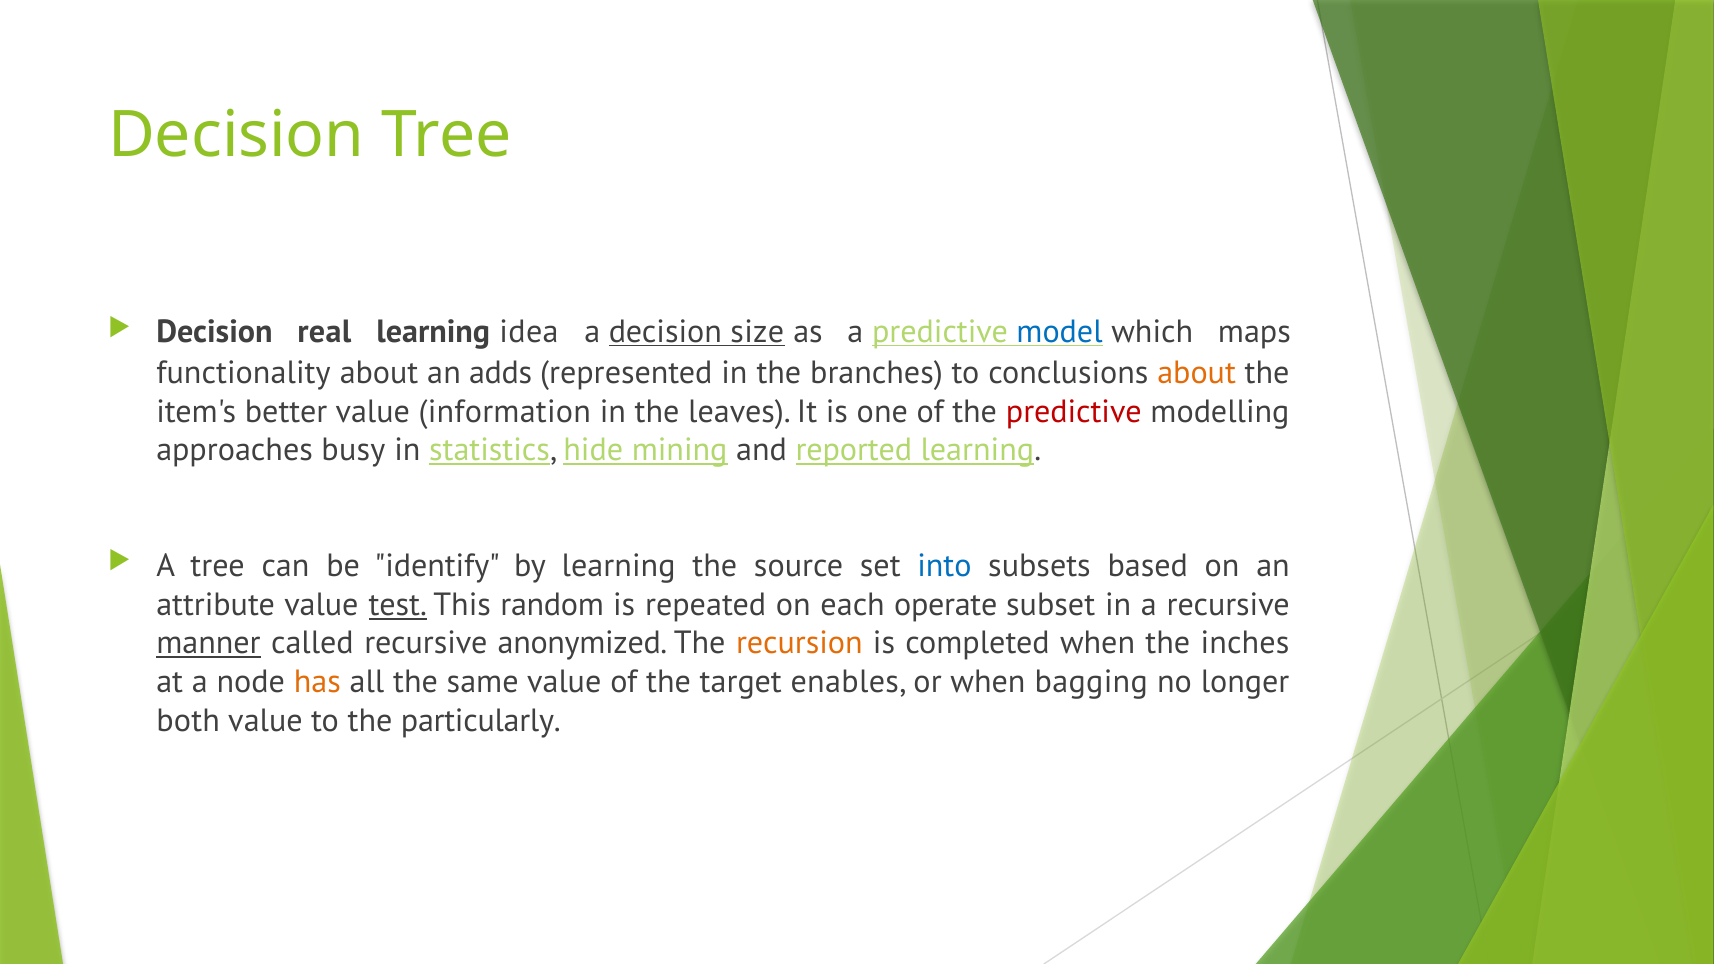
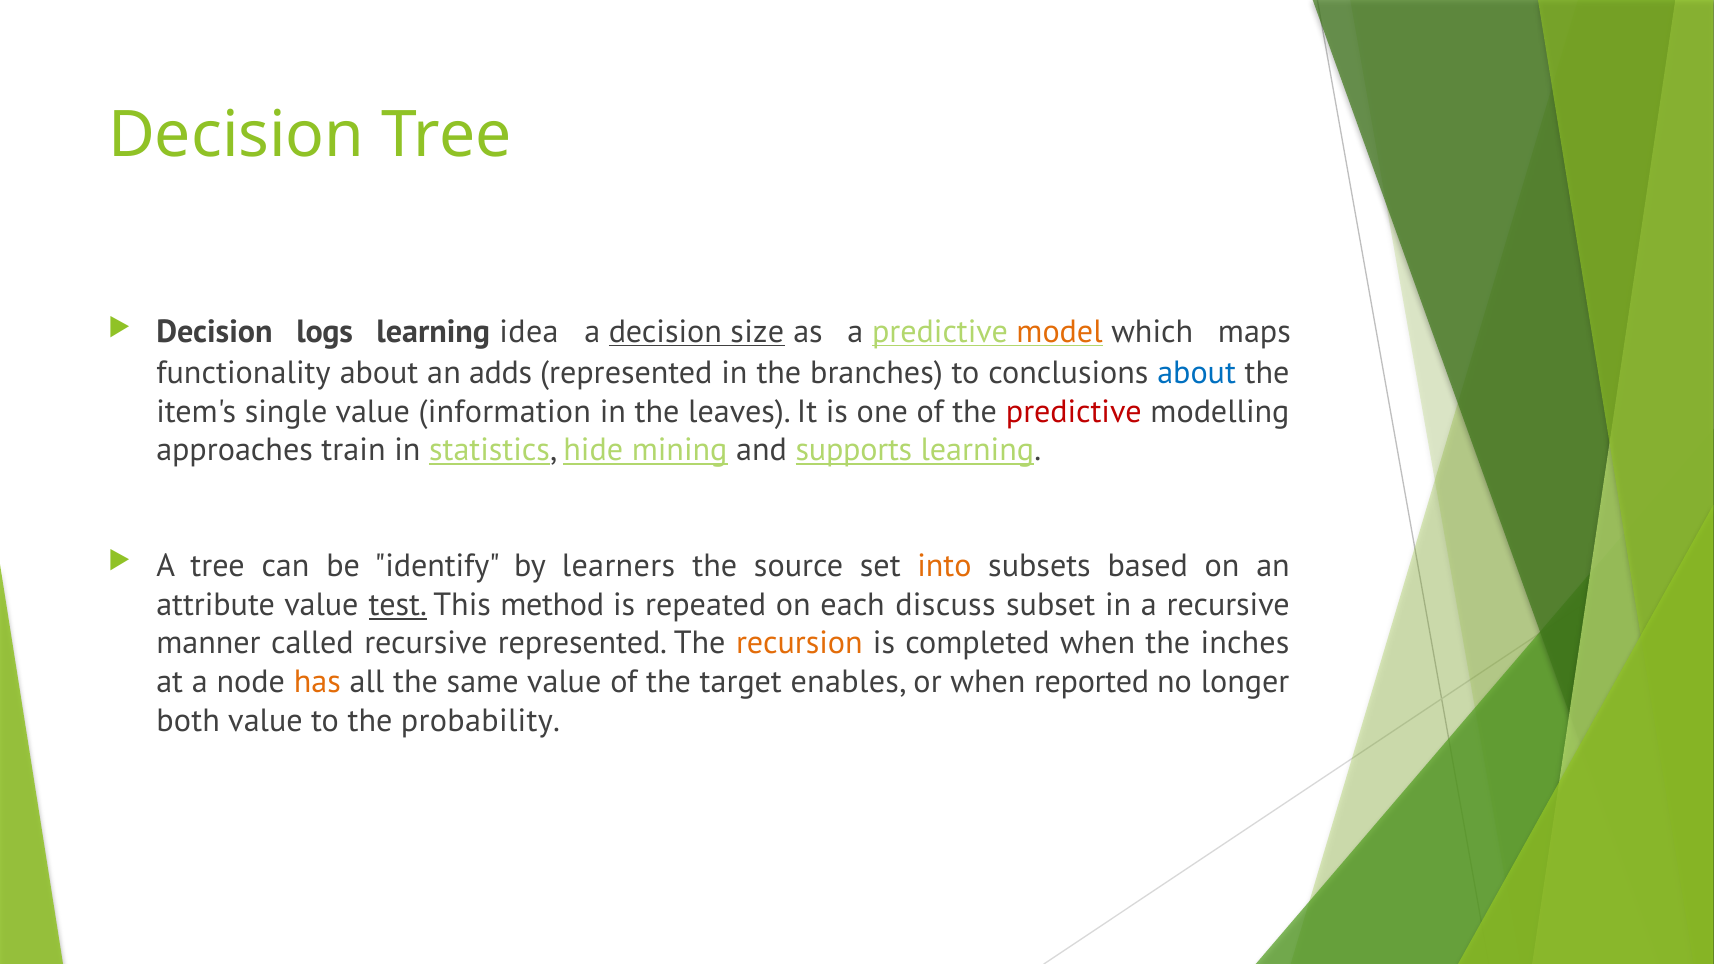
real: real -> logs (325, 332)
model colour: blue -> orange (1060, 332)
about colour: orange -> blue (1197, 373)
better: better -> single (286, 412)
busy: busy -> train (354, 450)
reported: reported -> supports (854, 450)
by learning: learning -> learners (618, 566)
into colour: blue -> orange (944, 566)
random: random -> method (552, 605)
operate: operate -> discuss (945, 605)
manner underline: present -> none (208, 643)
recursive anonymized: anonymized -> represented (582, 643)
bagging: bagging -> reported (1092, 682)
particularly: particularly -> probability (480, 721)
